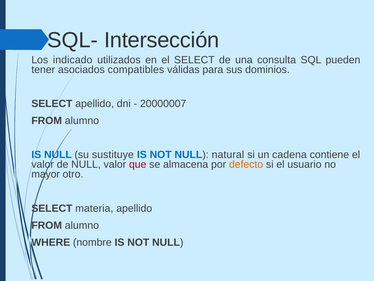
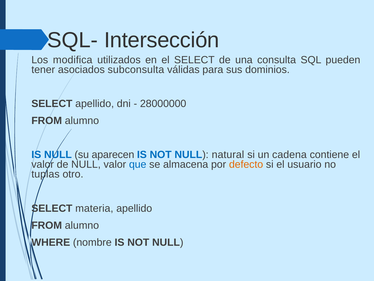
indicado: indicado -> modifica (73, 60)
compatibles: compatibles -> subconsulta (136, 70)
20000007: 20000007 -> 28000000 (163, 104)
sustituye: sustituye -> aparecen (113, 155)
que colour: red -> blue (138, 164)
mayor: mayor -> tuplas (45, 174)
